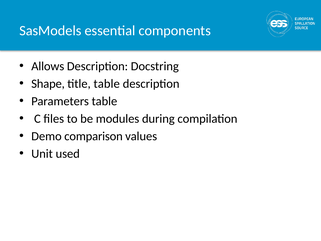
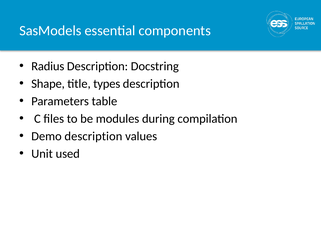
Allows: Allows -> Radius (48, 66)
title table: table -> types (107, 84)
Demo comparison: comparison -> description (93, 136)
